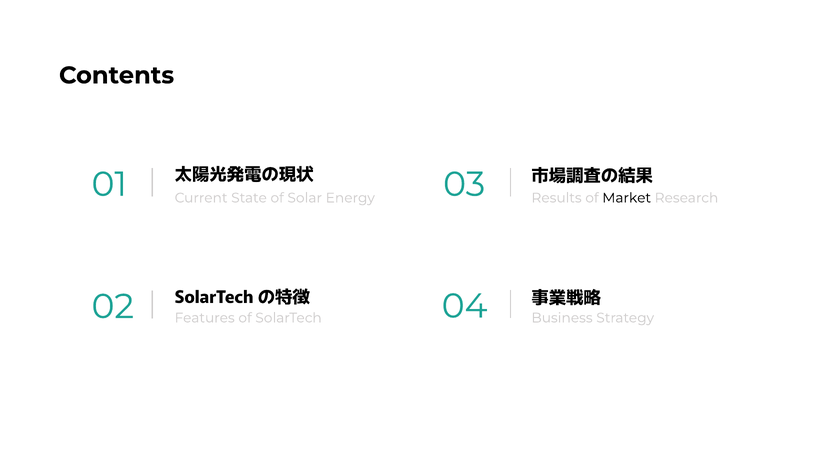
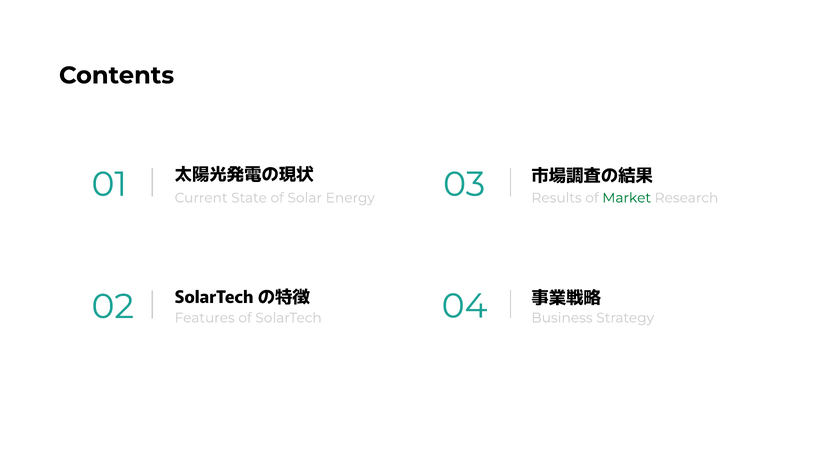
Market colour: black -> green (627, 198)
